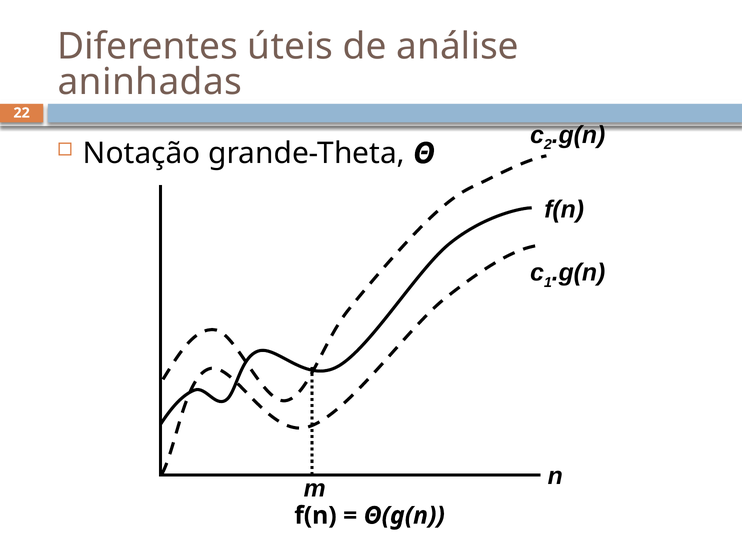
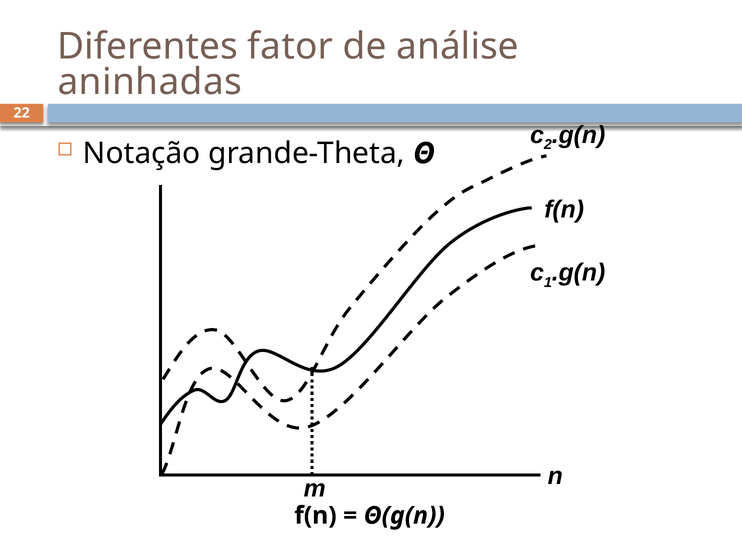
úteis: úteis -> fator (290, 46)
